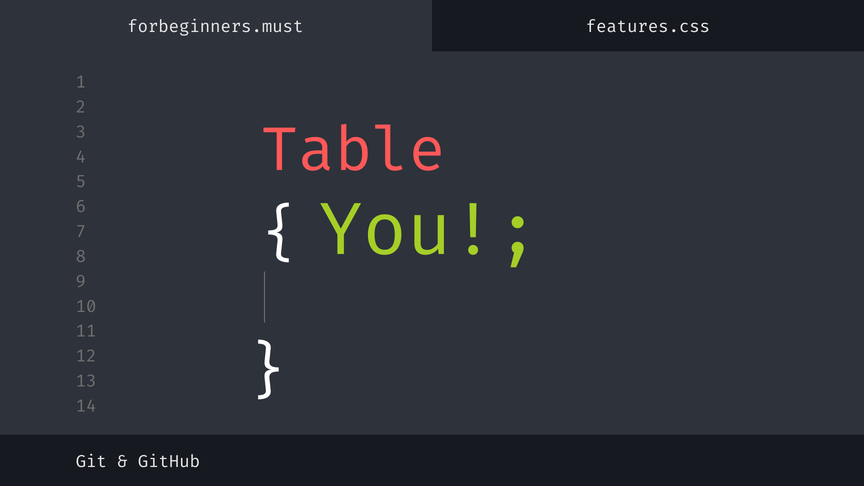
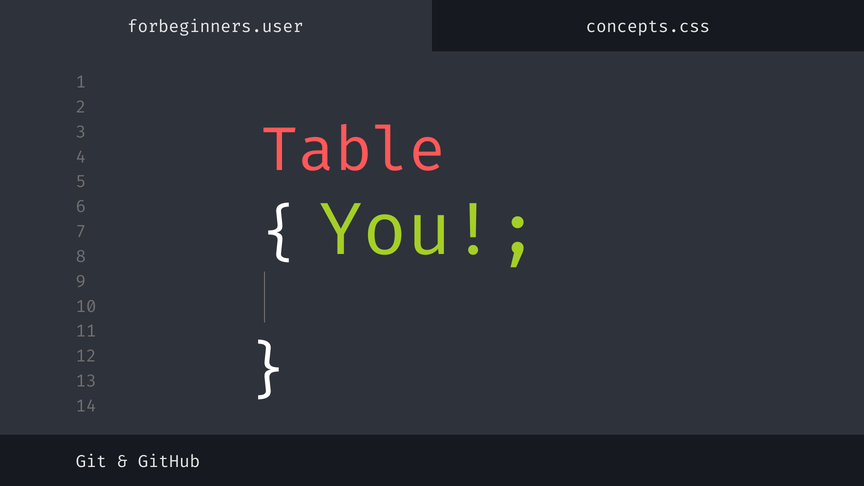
forbeginners.must: forbeginners.must -> forbeginners.user (215, 27)
features.css: features.css -> concepts.css (648, 27)
